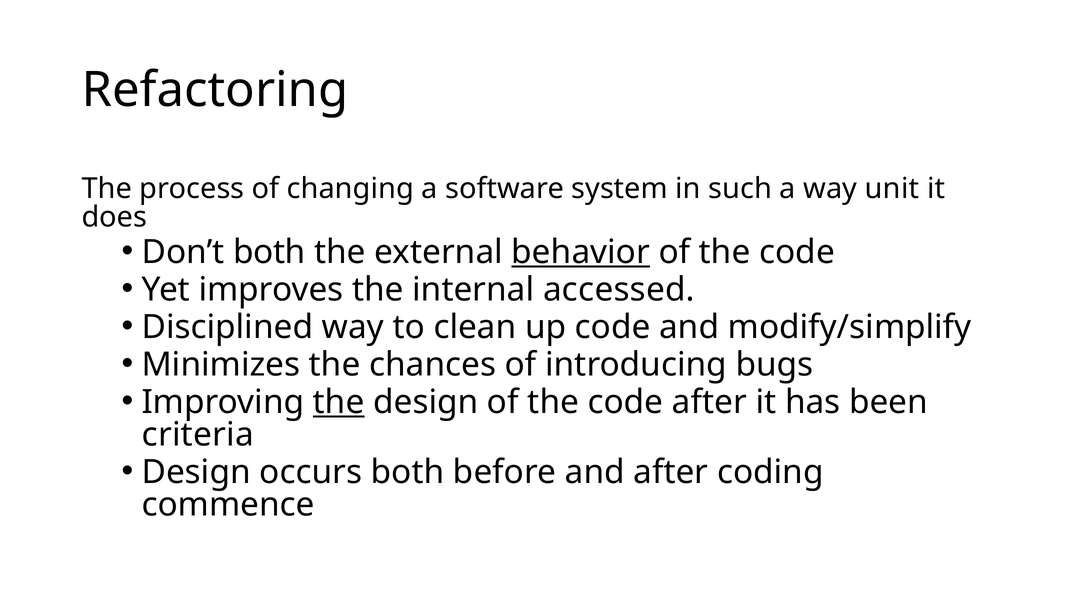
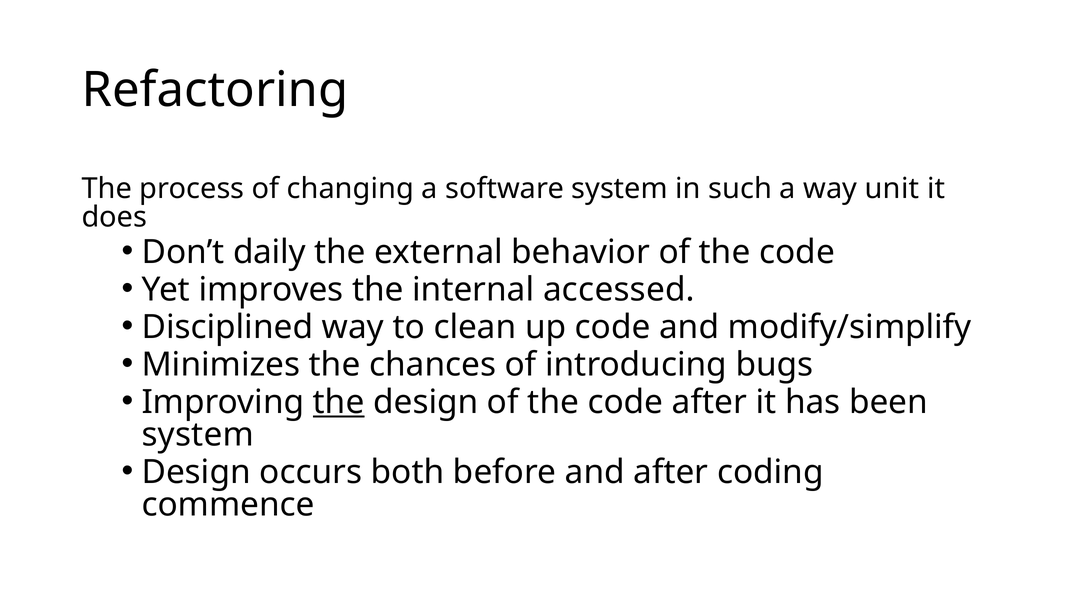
Don’t both: both -> daily (269, 252)
behavior underline: present -> none (581, 252)
criteria: criteria -> system (198, 435)
